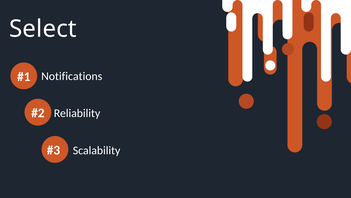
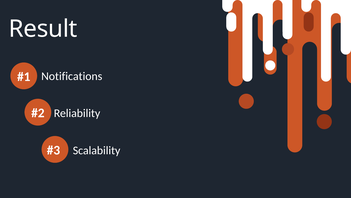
Select: Select -> Result (43, 29)
